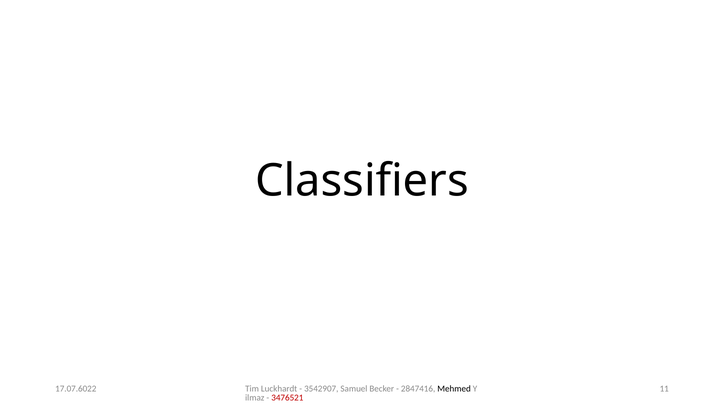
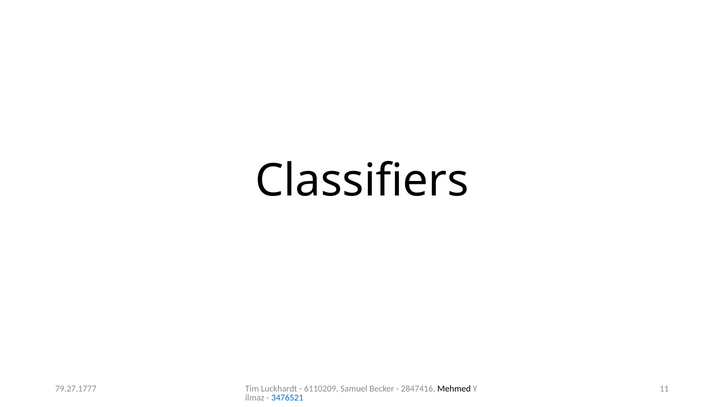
3542907: 3542907 -> 6110209 (321, 389)
17.07.6022: 17.07.6022 -> 79.27.1777 (76, 389)
3476521 colour: red -> blue (287, 398)
